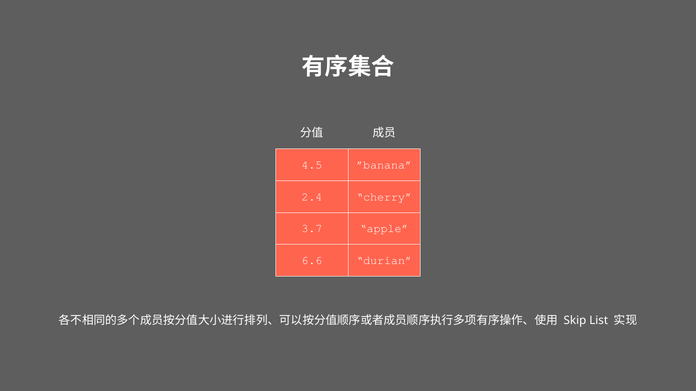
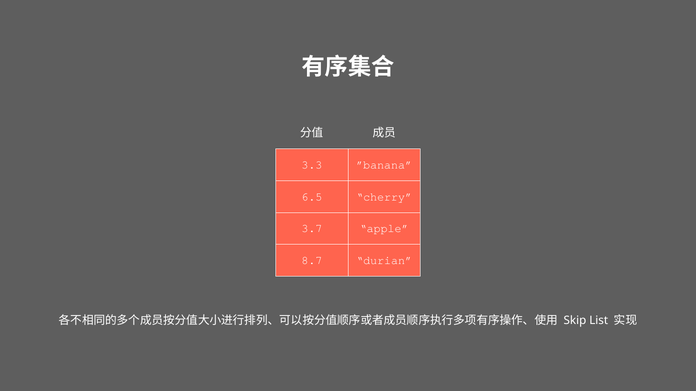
4.5: 4.5 -> 3.3 (312, 165)
2.4: 2.4 -> 6.5 (312, 197)
6.6: 6.6 -> 8.7 (312, 261)
